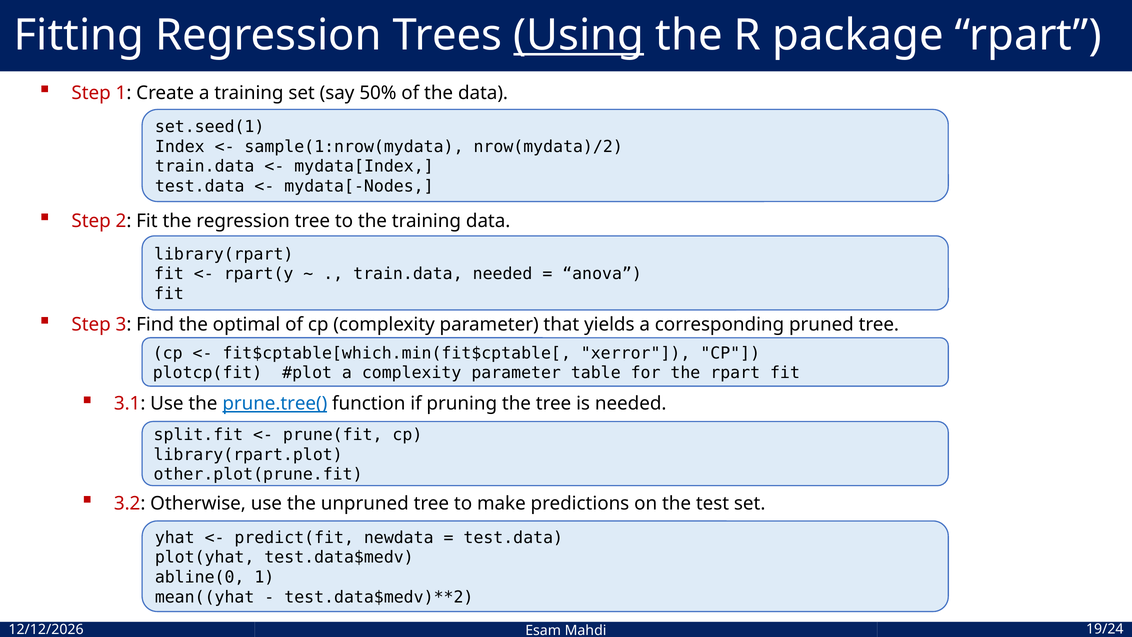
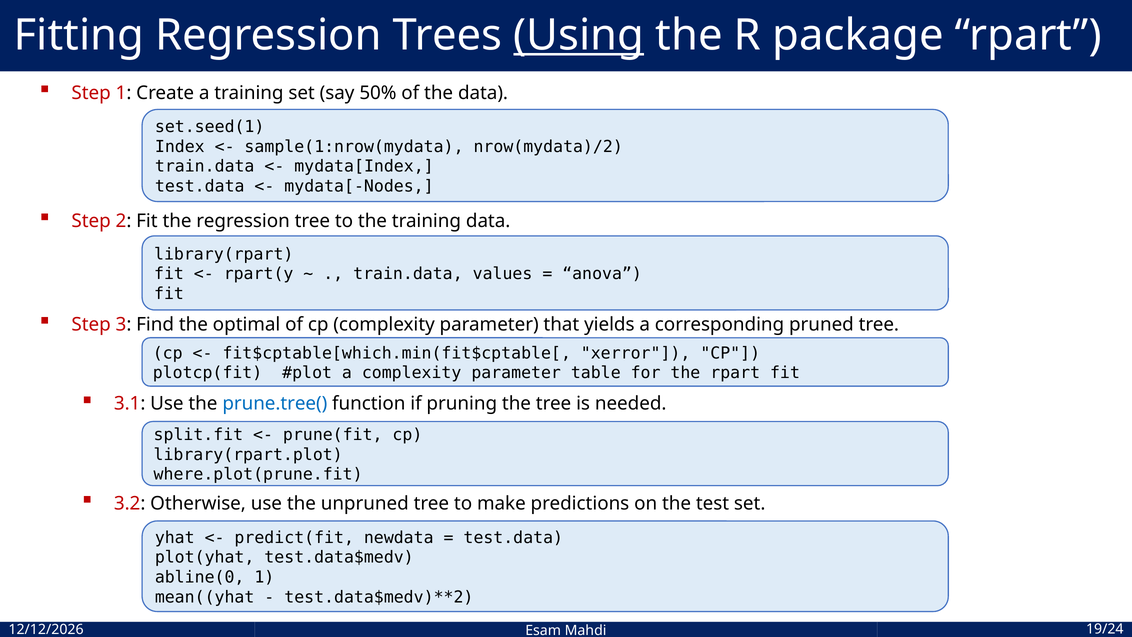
train.data needed: needed -> values (503, 274)
prune.tree( underline: present -> none (275, 404)
other.plot(prune.fit: other.plot(prune.fit -> where.plot(prune.fit (258, 474)
